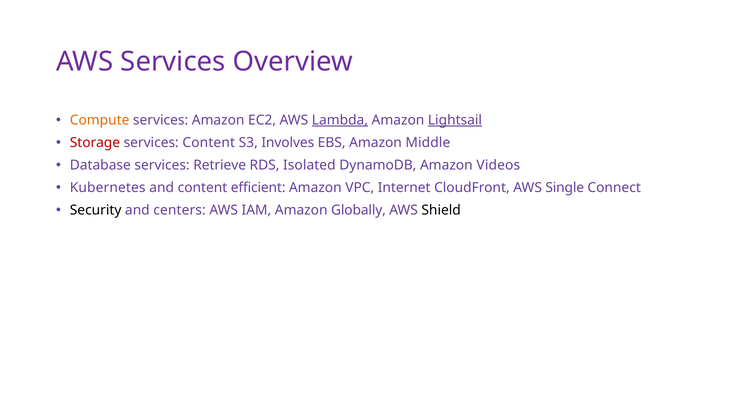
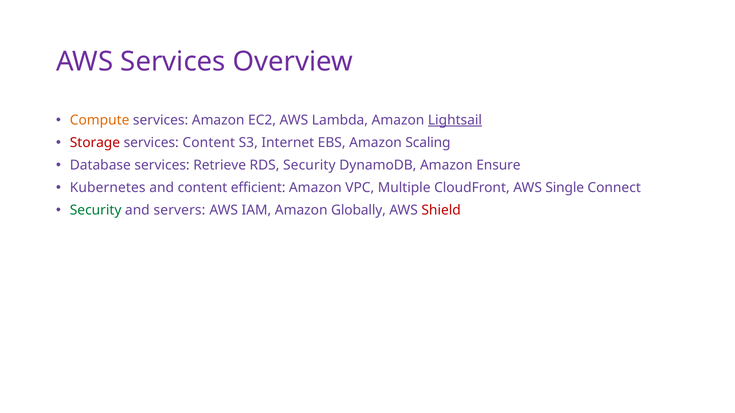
Lambda underline: present -> none (340, 120)
Involves: Involves -> Internet (288, 143)
Middle: Middle -> Scaling (428, 143)
RDS Isolated: Isolated -> Security (309, 165)
Videos: Videos -> Ensure (498, 165)
Internet: Internet -> Multiple (404, 188)
Security colour: black -> green (96, 210)
centers: centers -> servers (180, 210)
Shield colour: black -> red (441, 210)
